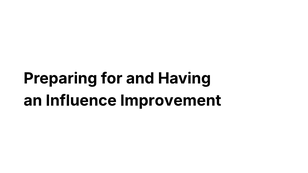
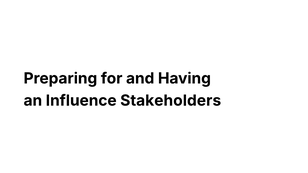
Improvement: Improvement -> Stakeholders (171, 101)
